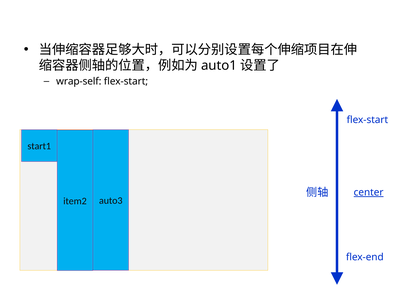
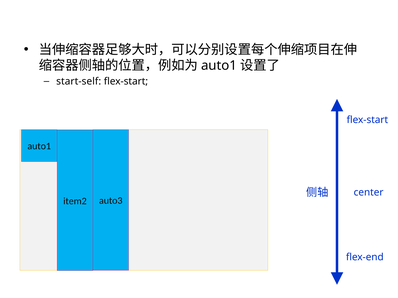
wrap-self: wrap-self -> start-self (79, 81)
start1: start1 -> auto1 (39, 146)
center underline: present -> none (369, 193)
